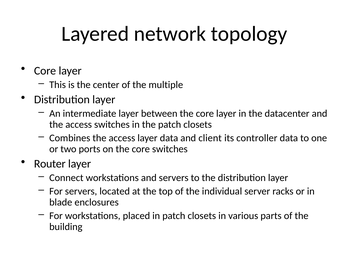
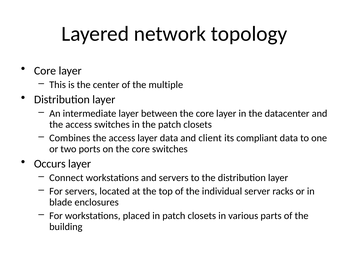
controller: controller -> compliant (257, 138)
Router: Router -> Occurs (50, 164)
